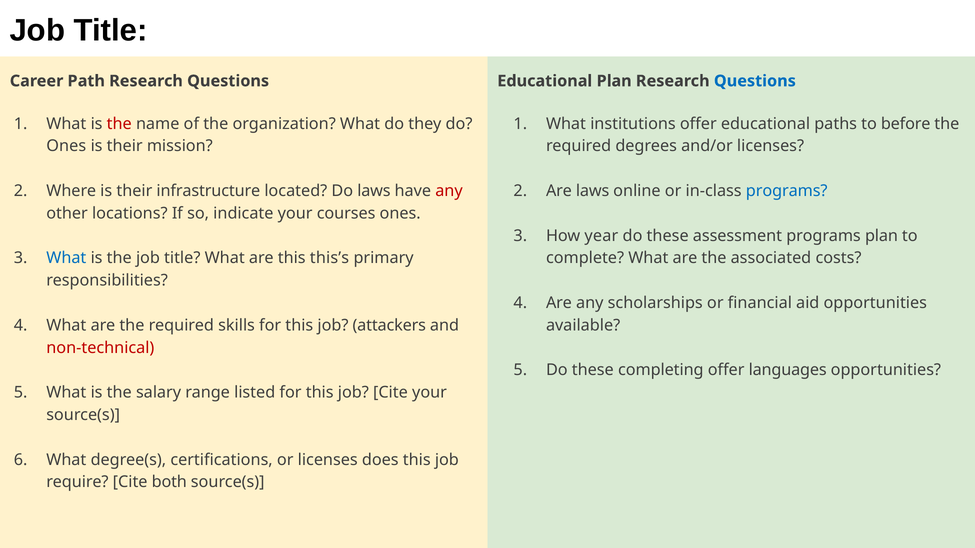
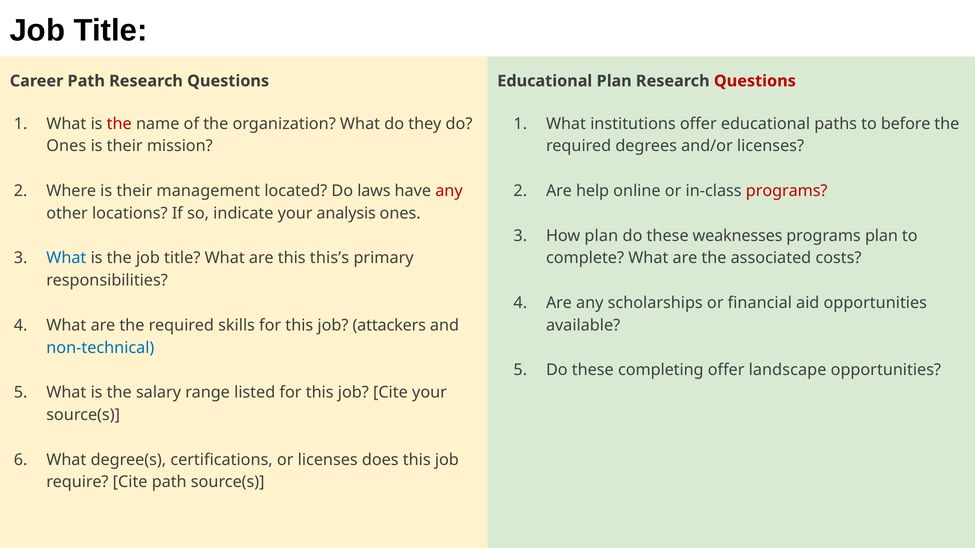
Questions colour: blue -> red (755, 81)
infrastructure: infrastructure -> management (208, 191)
Are laws: laws -> help (593, 191)
programs colour: blue -> red (787, 191)
courses: courses -> analysis (346, 213)
How year: year -> plan (601, 236)
assessment: assessment -> weaknesses (738, 236)
non-technical colour: red -> blue (100, 348)
languages: languages -> landscape (788, 370)
Cite both: both -> path (169, 482)
